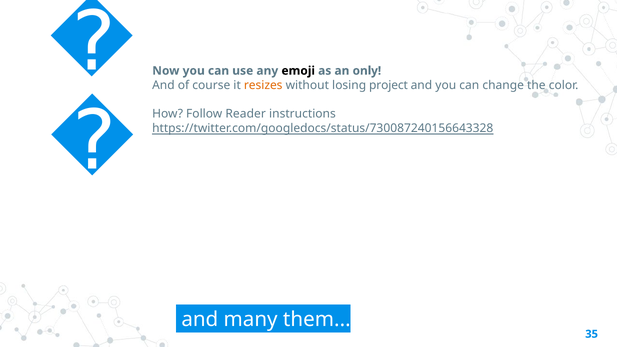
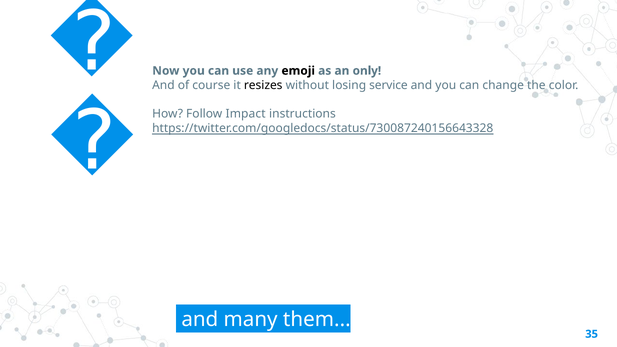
resizes colour: orange -> black (263, 85)
project: project -> service (388, 85)
Reader: Reader -> Impact (246, 114)
